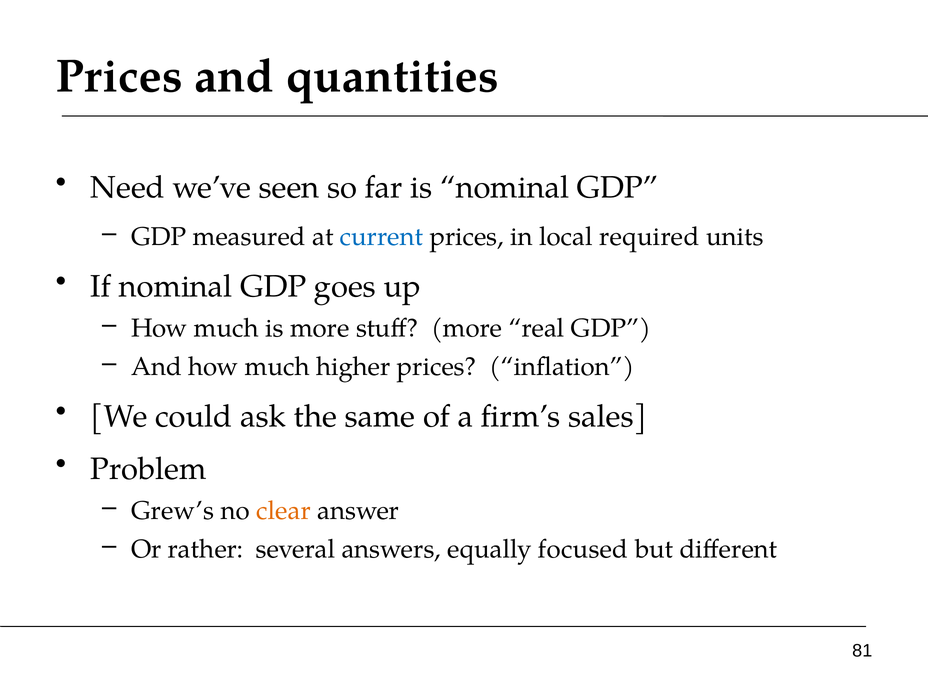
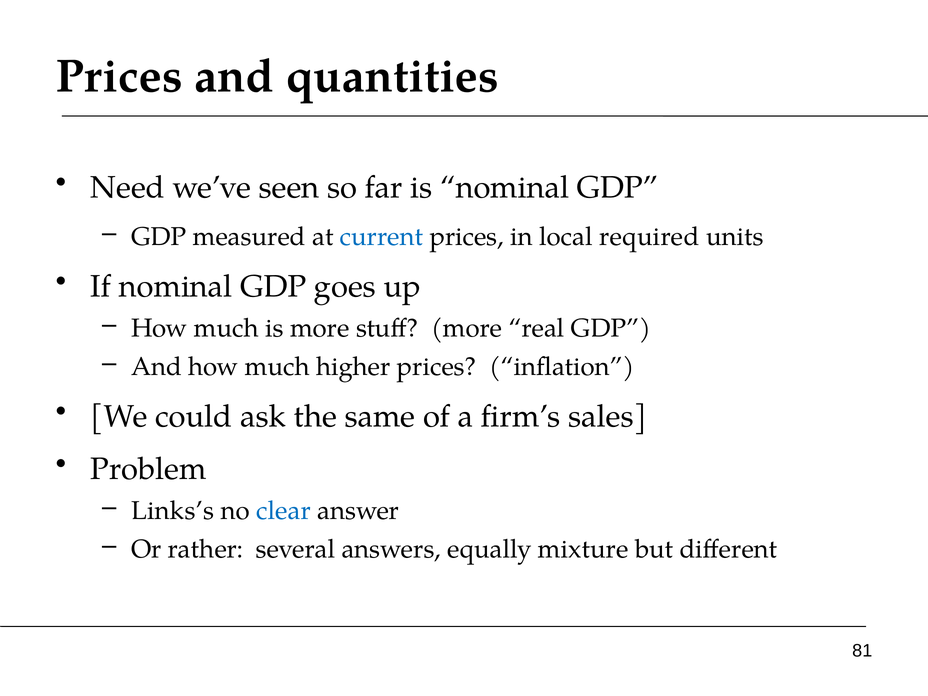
Grew’s: Grew’s -> Links’s (173, 511)
clear colour: orange -> blue (284, 511)
focused: focused -> mixture (583, 549)
